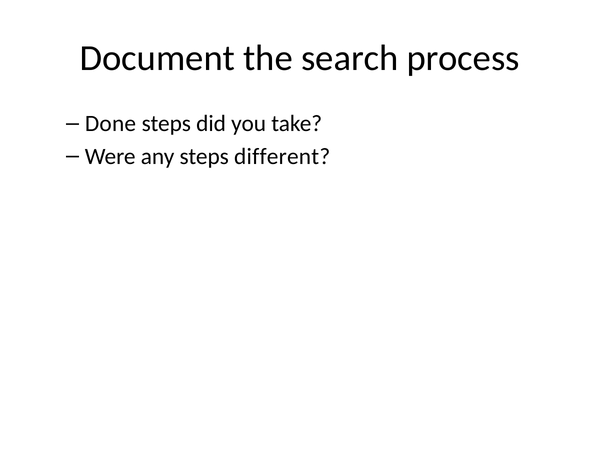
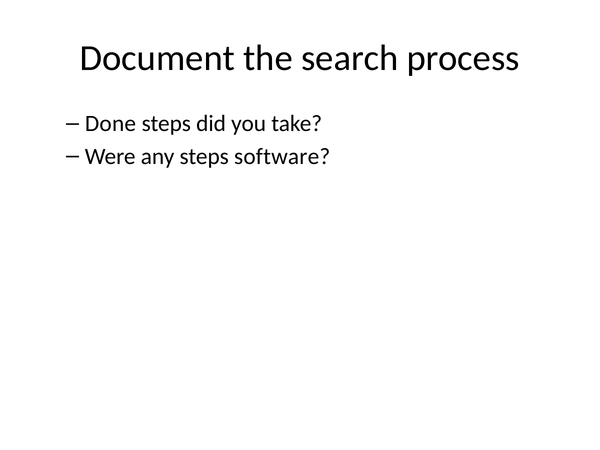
different: different -> software (282, 156)
